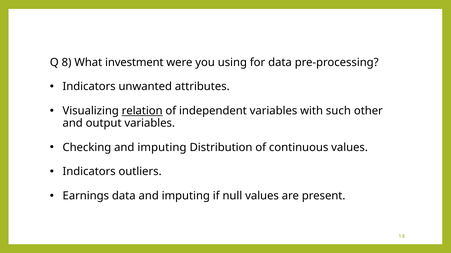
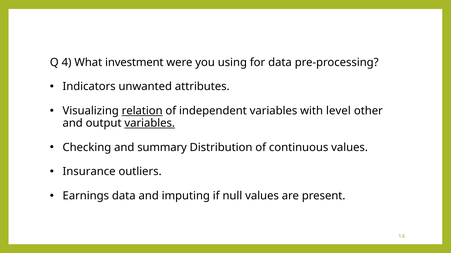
8: 8 -> 4 (67, 62)
such: such -> level (338, 111)
variables underline: none -> present (150, 123)
Checking and imputing: imputing -> summary (162, 148)
Indicators: Indicators -> Insurance (89, 172)
